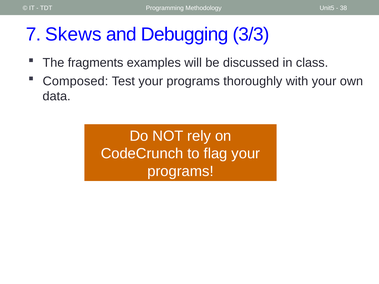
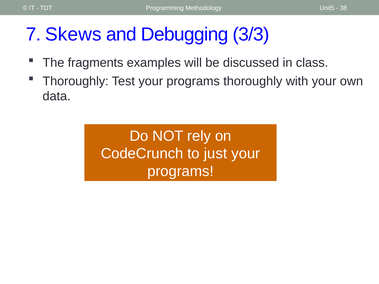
Composed: Composed -> Thoroughly (76, 81)
flag: flag -> just (215, 154)
